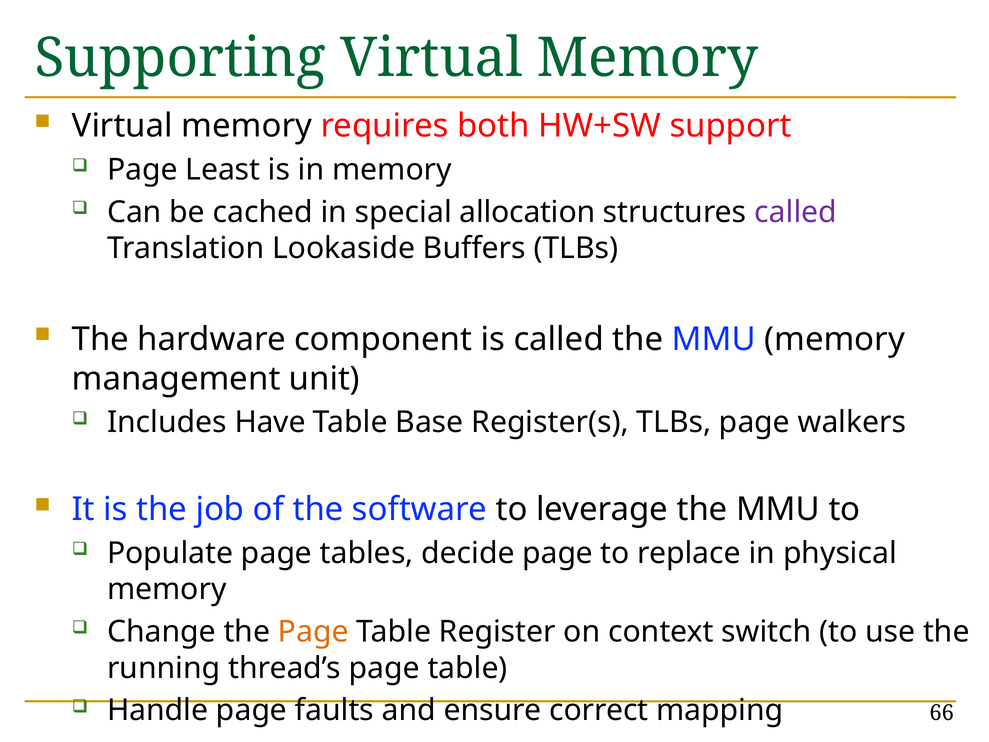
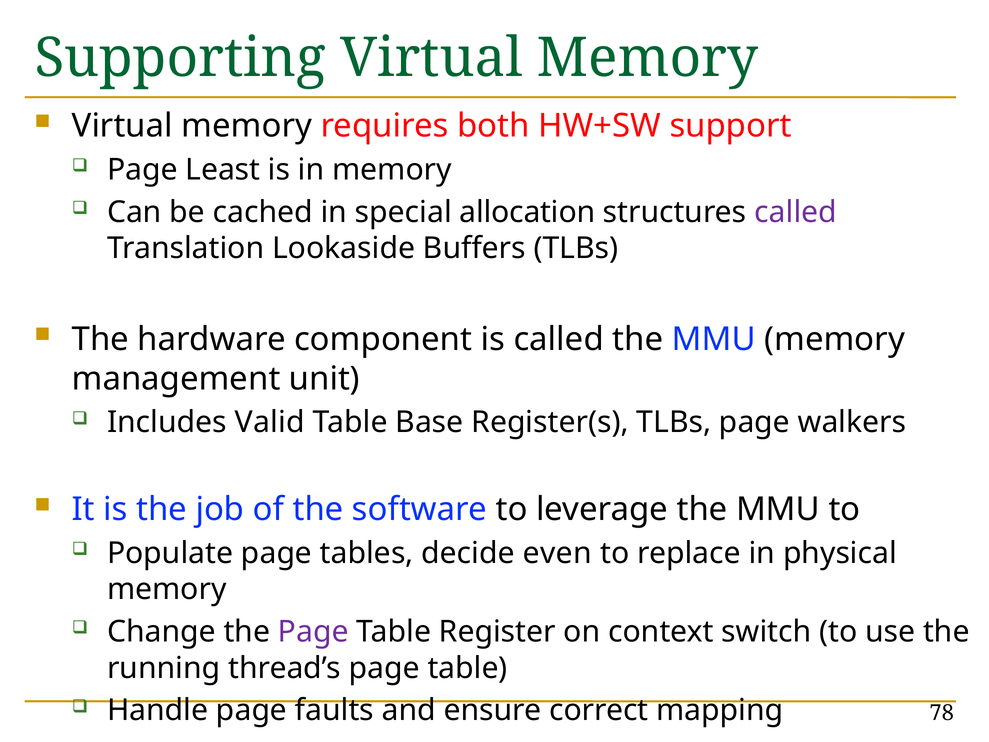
Have: Have -> Valid (270, 422)
decide page: page -> even (557, 553)
Page colour: orange -> purple (313, 632)
66: 66 -> 78 (942, 713)
